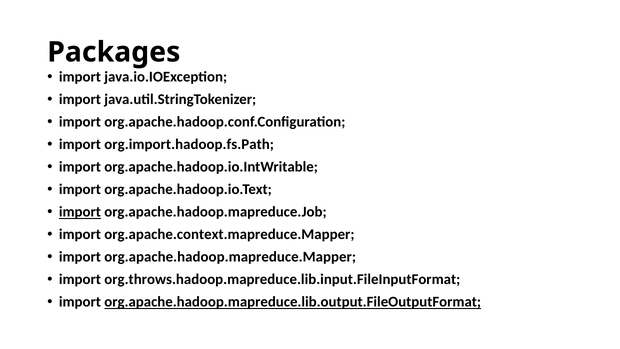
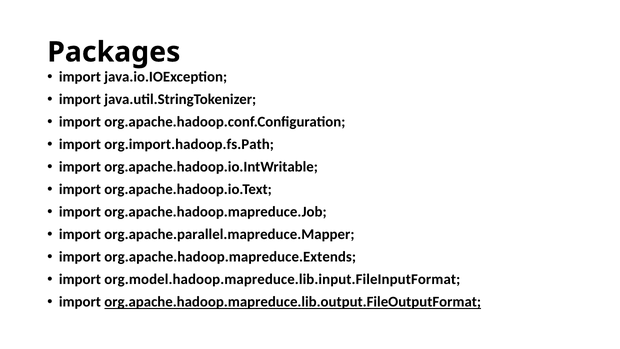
import underline: present -> none (80, 212)
org.apache.context.mapreduce.Mapper: org.apache.context.mapreduce.Mapper -> org.apache.parallel.mapreduce.Mapper (229, 234)
org.apache.hadoop.mapreduce.Mapper: org.apache.hadoop.mapreduce.Mapper -> org.apache.hadoop.mapreduce.Extends (230, 257)
org.throws.hadoop.mapreduce.lib.input.FileInputFormat: org.throws.hadoop.mapreduce.lib.input.FileInputFormat -> org.model.hadoop.mapreduce.lib.input.FileInputFormat (282, 279)
